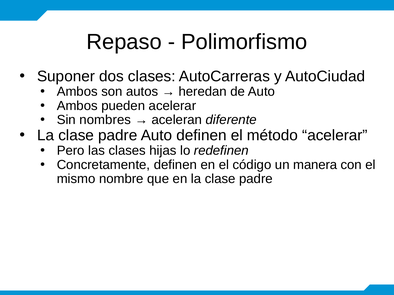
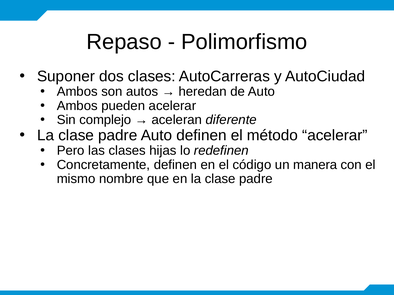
nombres: nombres -> complejo (105, 120)
